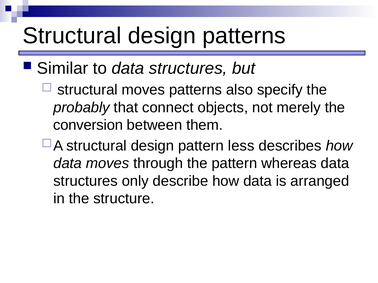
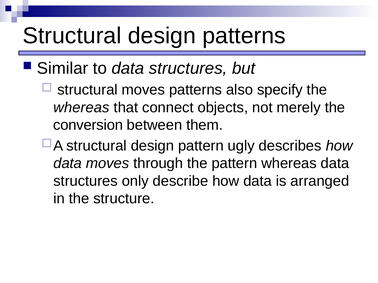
probably: probably -> whereas (81, 108)
less: less -> ugly (241, 146)
